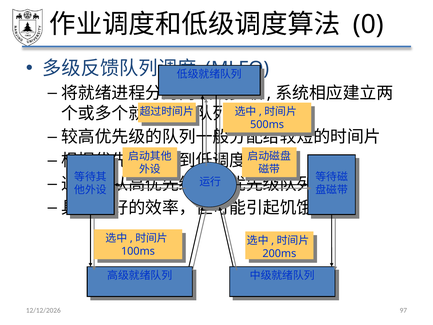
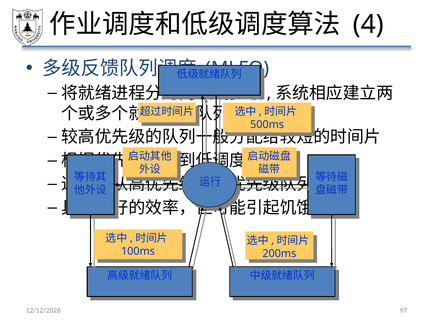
0: 0 -> 4 (368, 24)
